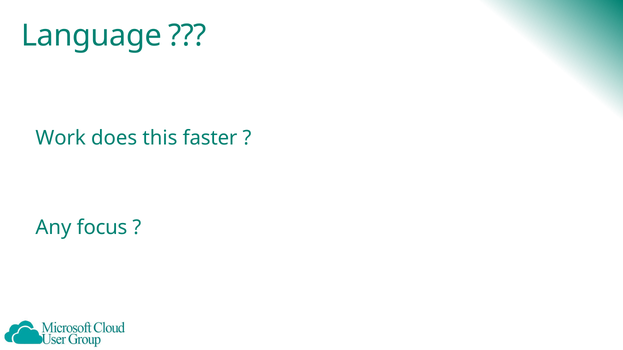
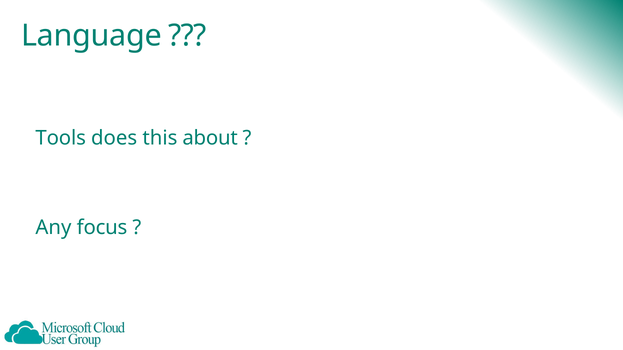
Work: Work -> Tools (61, 138)
faster: faster -> about (210, 138)
